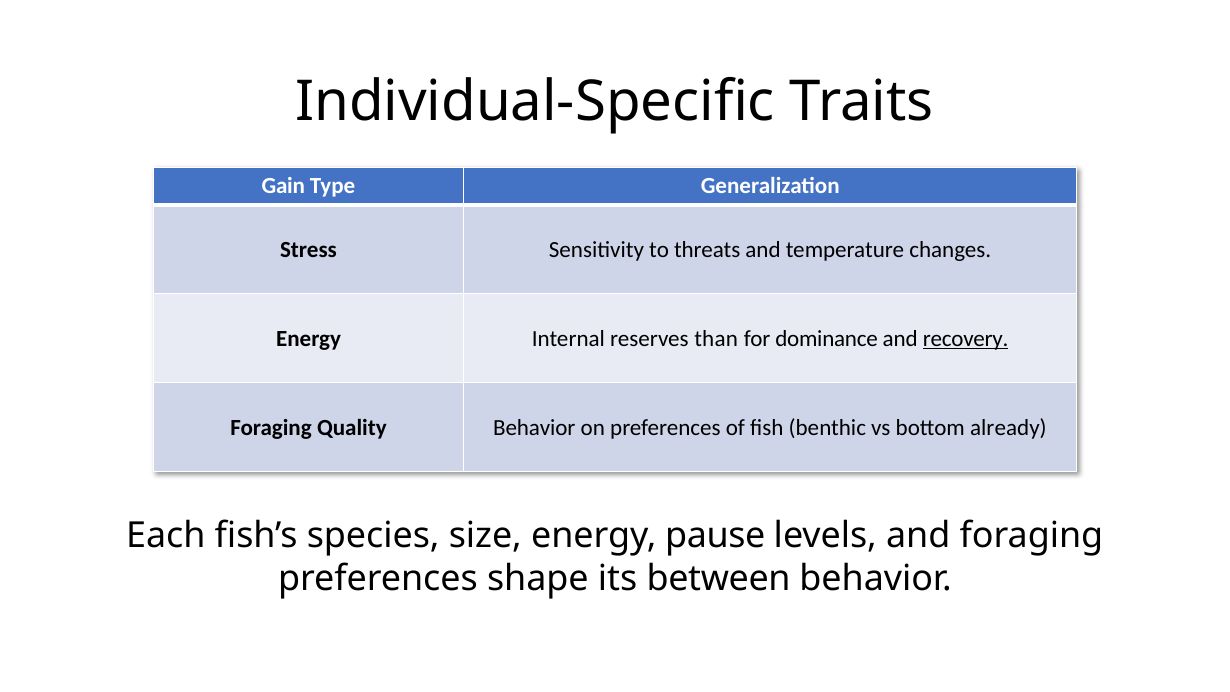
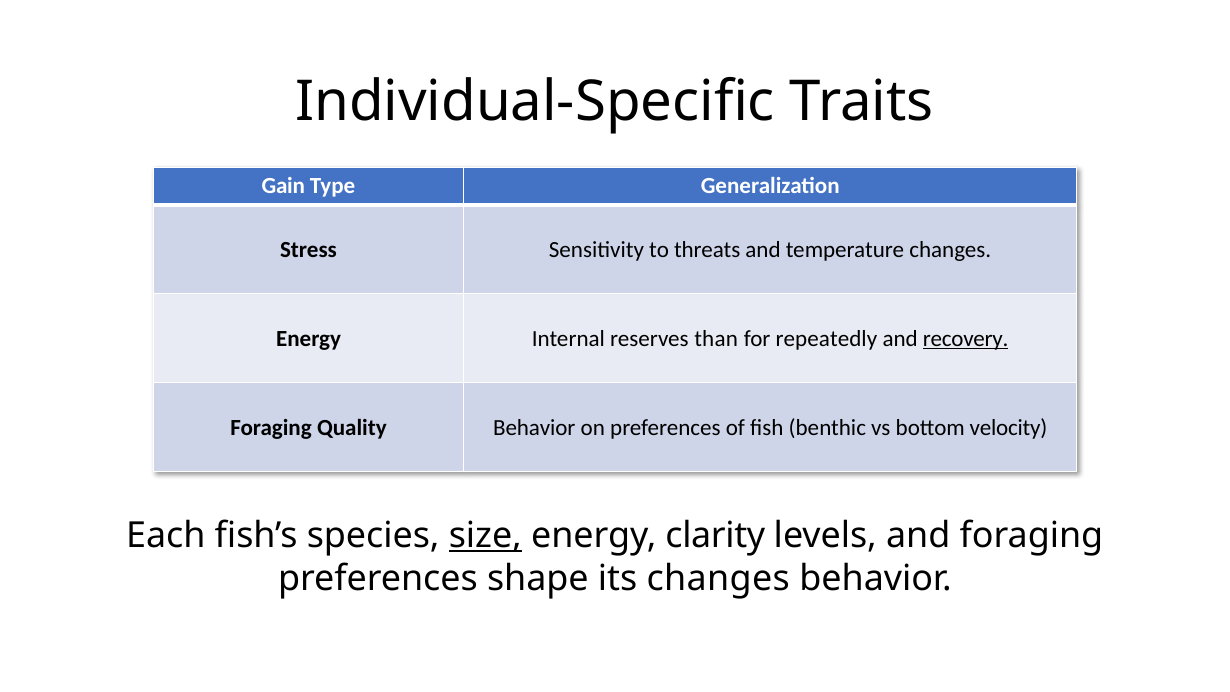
dominance: dominance -> repeatedly (826, 338)
already: already -> velocity (1009, 427)
size underline: none -> present (485, 536)
pause: pause -> clarity (715, 536)
its between: between -> changes (718, 579)
